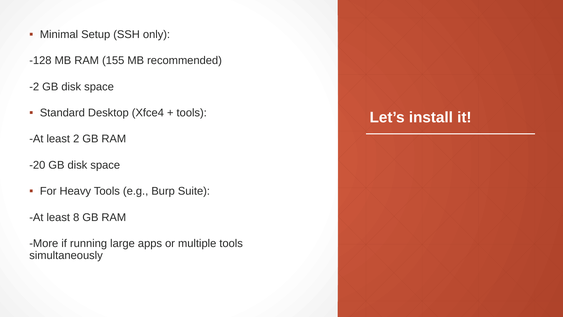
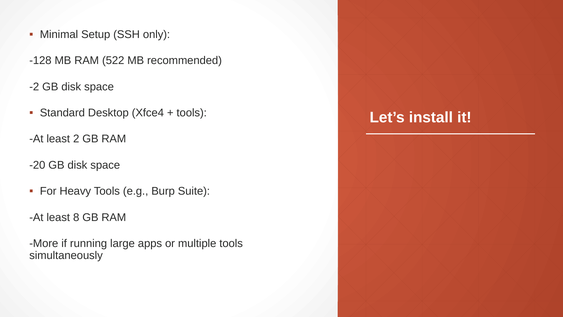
155: 155 -> 522 (113, 61)
